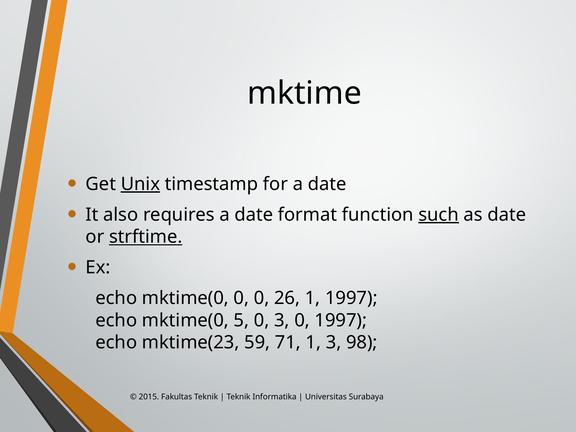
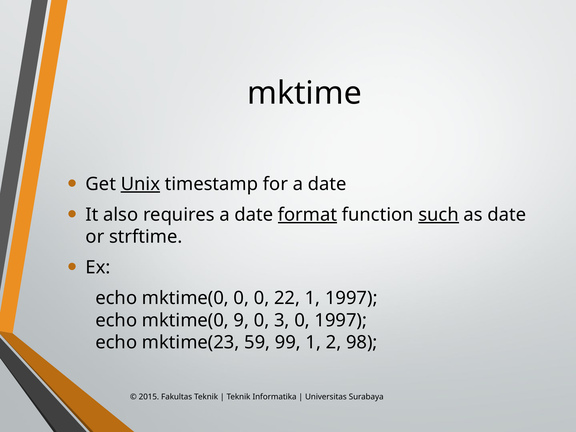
format underline: none -> present (307, 215)
strftime underline: present -> none (146, 237)
26: 26 -> 22 (287, 298)
5: 5 -> 9 (241, 320)
71: 71 -> 99 (288, 342)
1 3: 3 -> 2 (334, 342)
